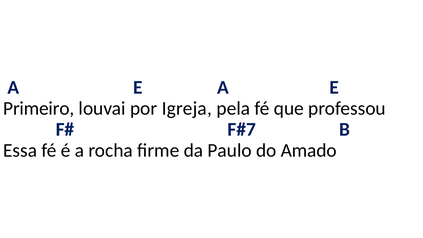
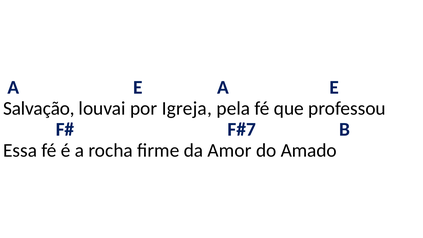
Primeiro: Primeiro -> Salvação (39, 108)
Paulo: Paulo -> Amor (230, 150)
